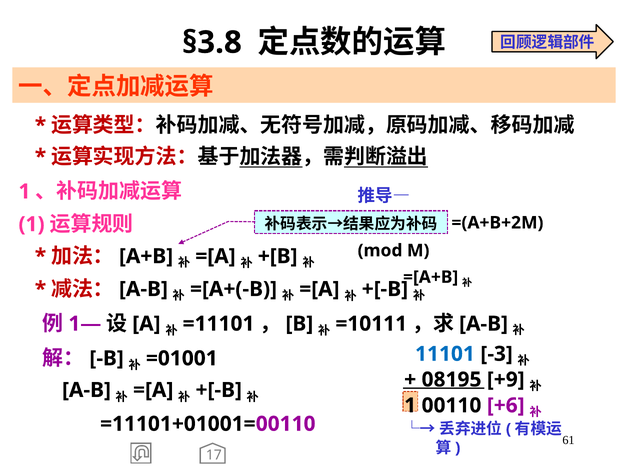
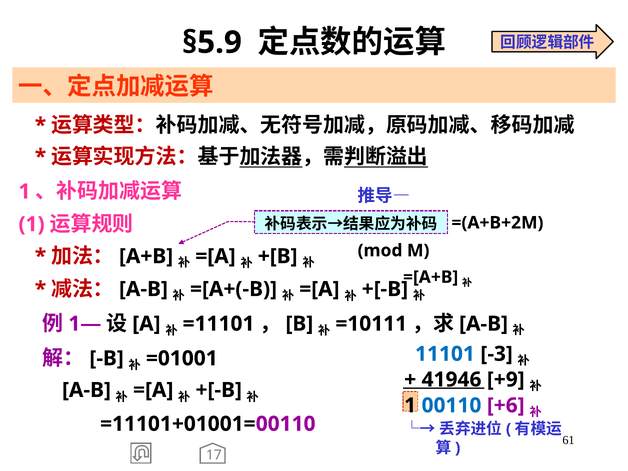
§3.8: §3.8 -> §5.9 (212, 42)
08195: 08195 -> 41946 (452, 380)
00110 colour: black -> blue (451, 405)
